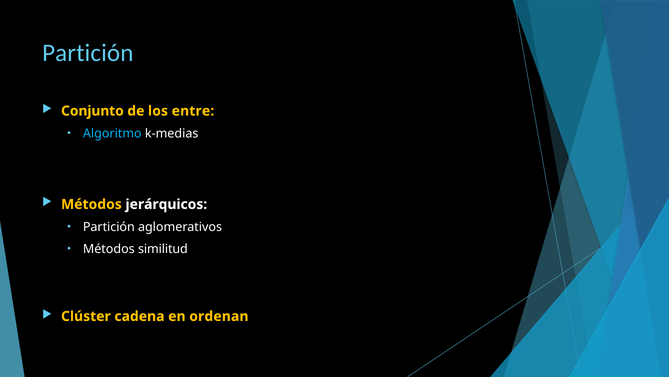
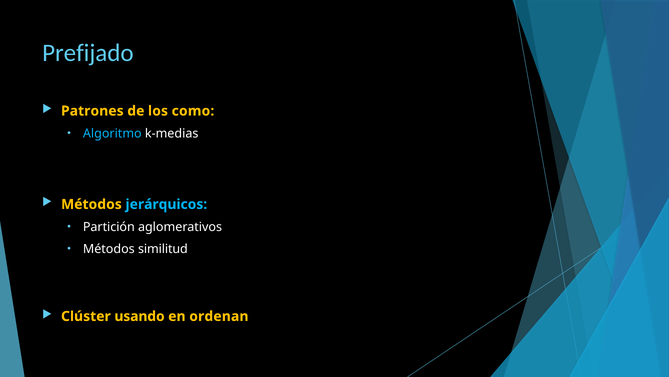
Partición: Partición -> Prefijado (88, 53)
Conjunto: Conjunto -> Patrones (92, 111)
entre: entre -> como (193, 111)
jerárquicos colour: white -> light blue (166, 204)
cadena: cadena -> usando (140, 316)
